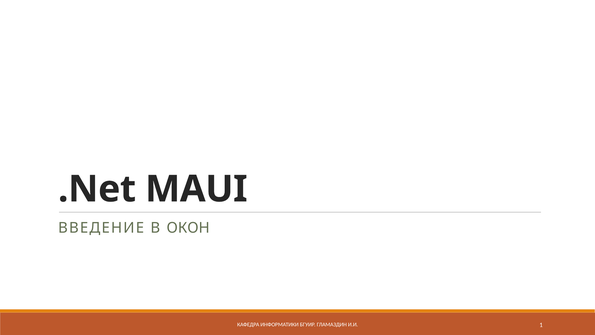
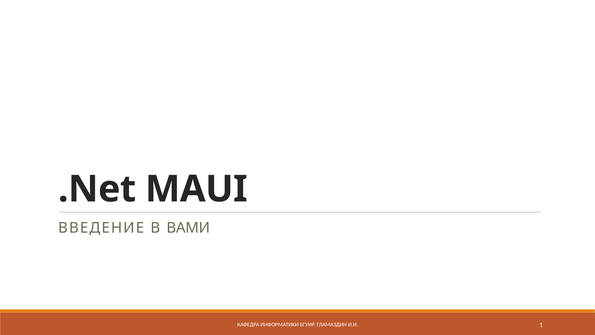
ОКОН: ОКОН -> ВАМИ (188, 228)
